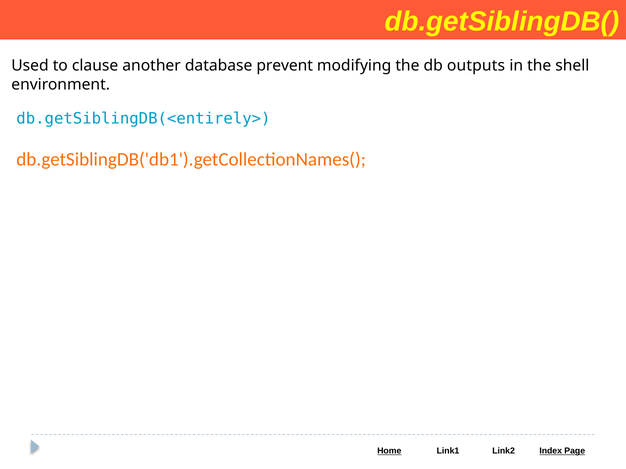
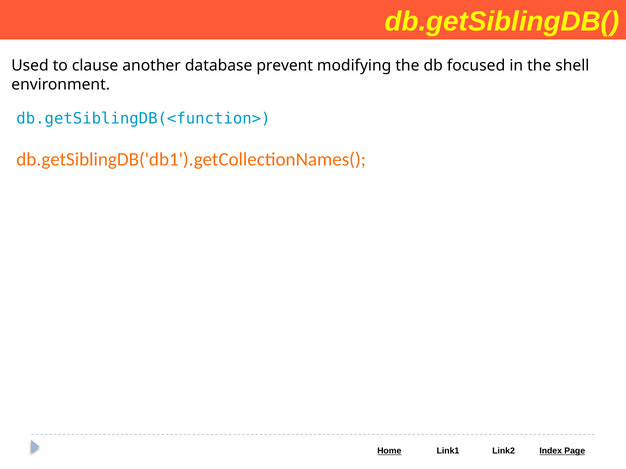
outputs: outputs -> focused (476, 66)
db.getSiblingDB(<entirely>: db.getSiblingDB(<entirely> -> db.getSiblingDB(<function> (143, 119)
